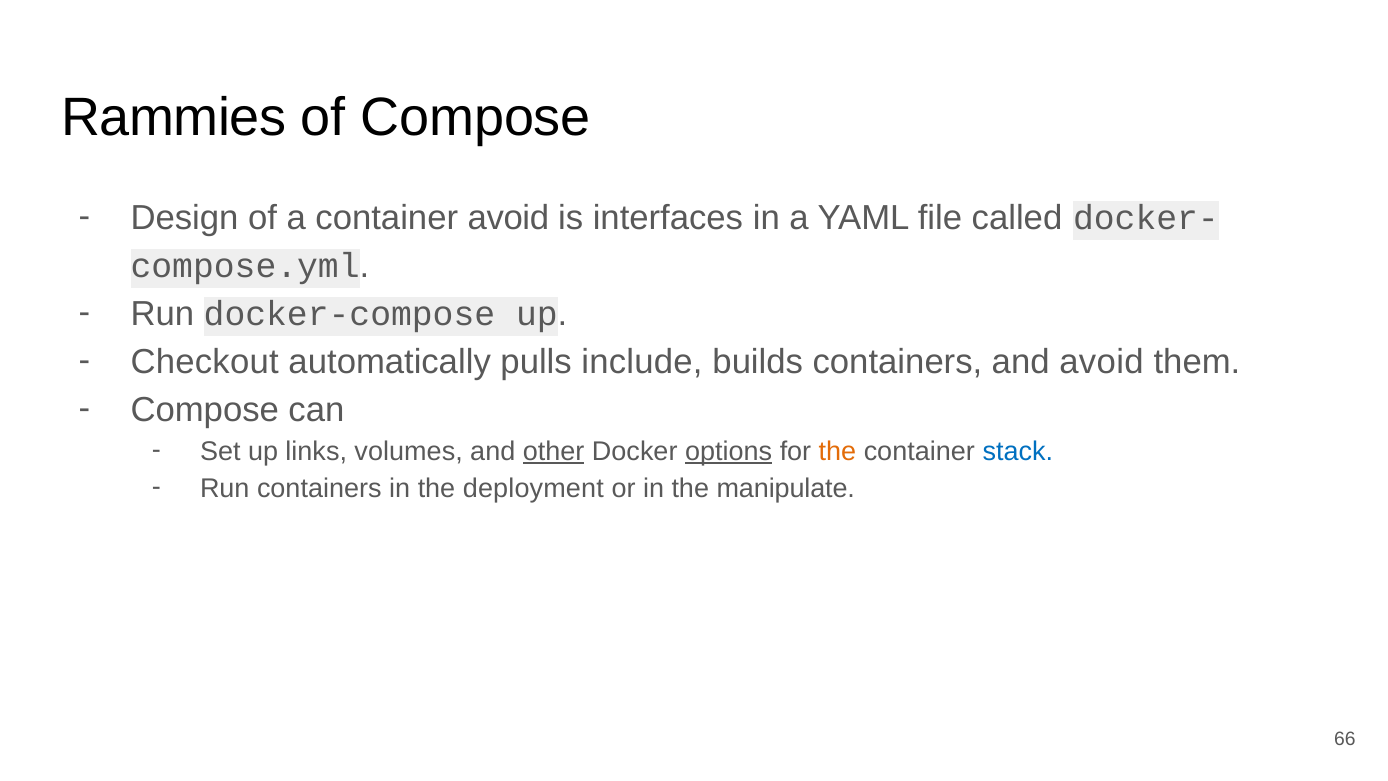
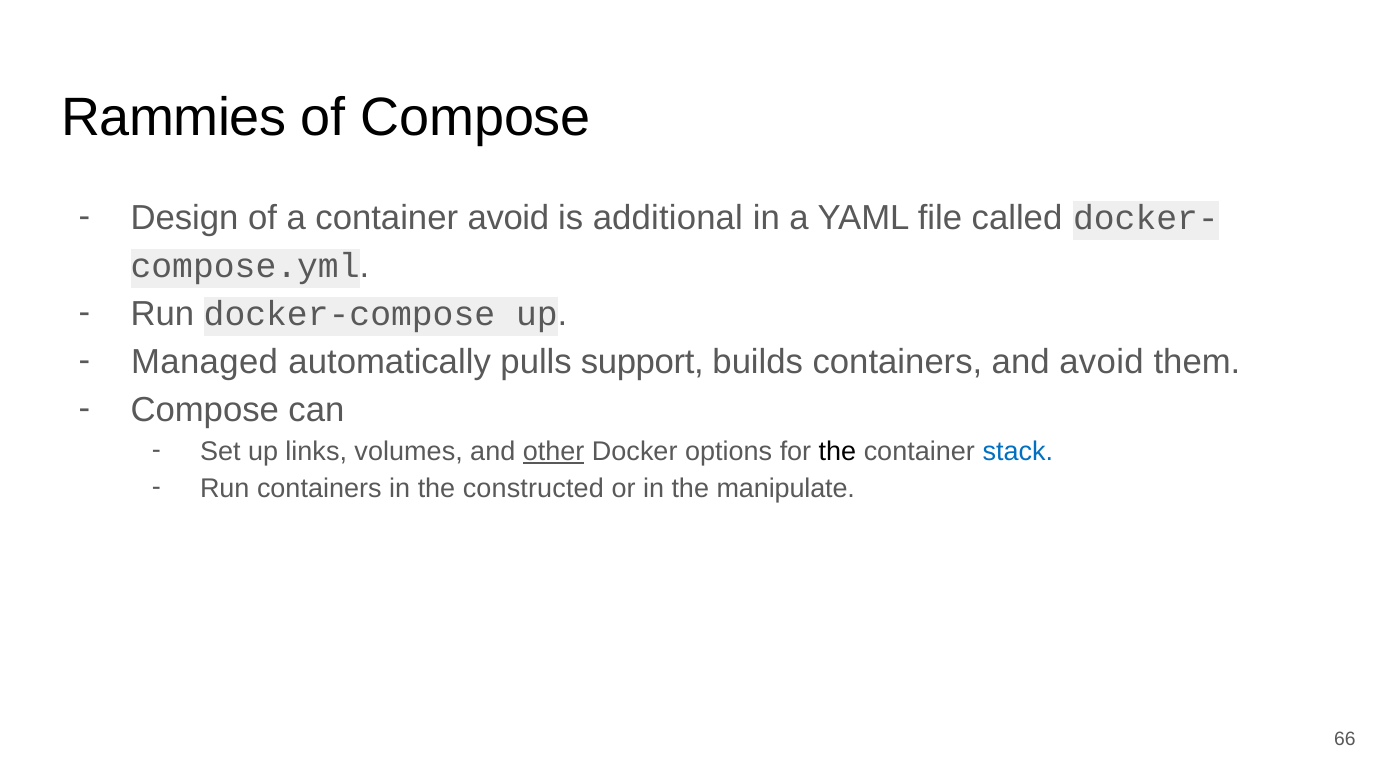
interfaces: interfaces -> additional (668, 218)
Checkout: Checkout -> Managed (205, 362)
include: include -> support (642, 362)
options underline: present -> none (729, 451)
the colour: orange -> black (837, 451)
deployment: deployment -> constructed (533, 488)
